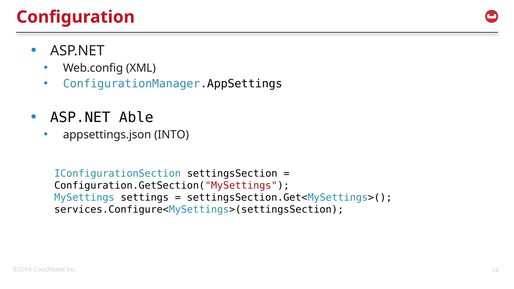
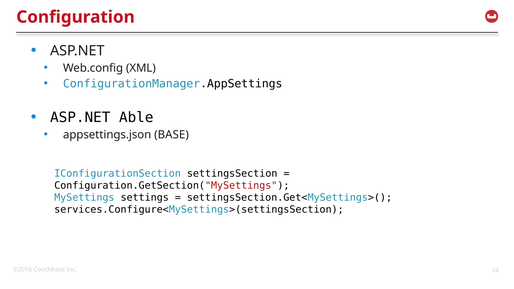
INTO: INTO -> BASE (172, 135)
